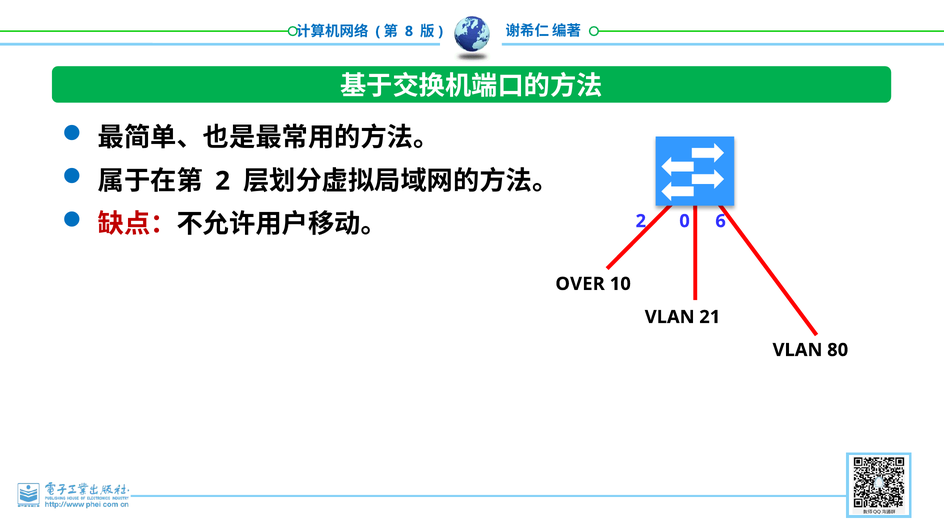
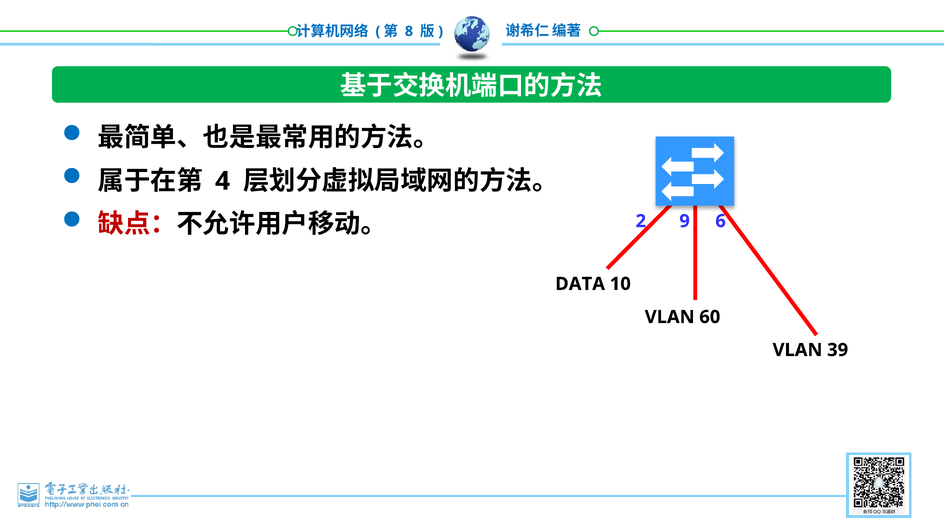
2: 2 -> 4 (223, 181)
0: 0 -> 9 (685, 221)
OVER: OVER -> DATA (580, 284)
21: 21 -> 60 (710, 317)
80: 80 -> 39 (838, 350)
